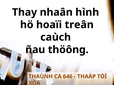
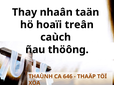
hình: hình -> taän (87, 12)
